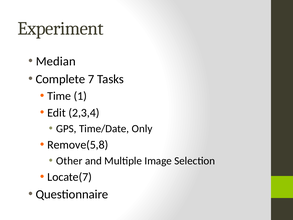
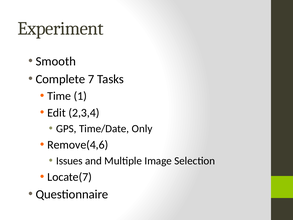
Median: Median -> Smooth (56, 61)
Remove(5,8: Remove(5,8 -> Remove(4,6 (78, 145)
Other: Other -> Issues (69, 161)
